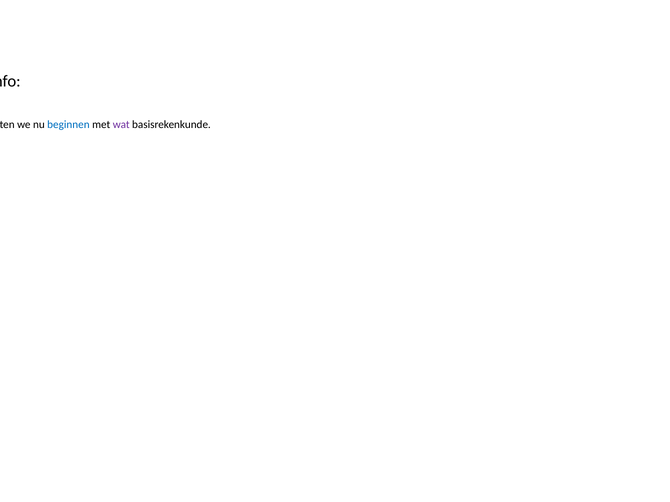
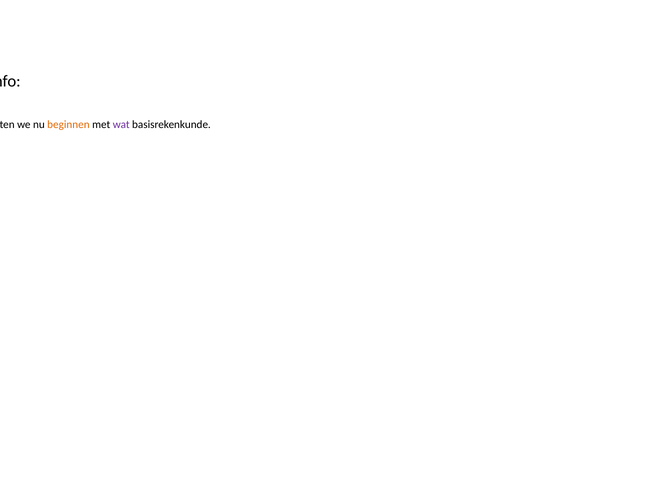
beginnen colour: blue -> orange (68, 125)
